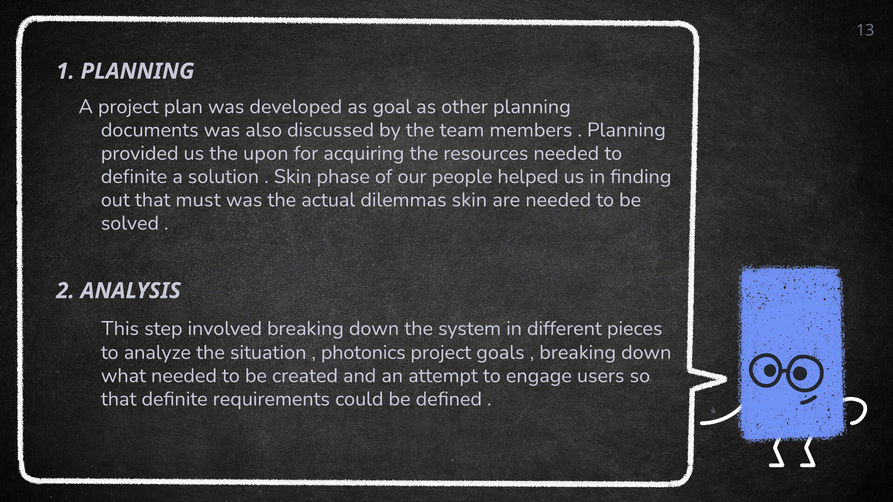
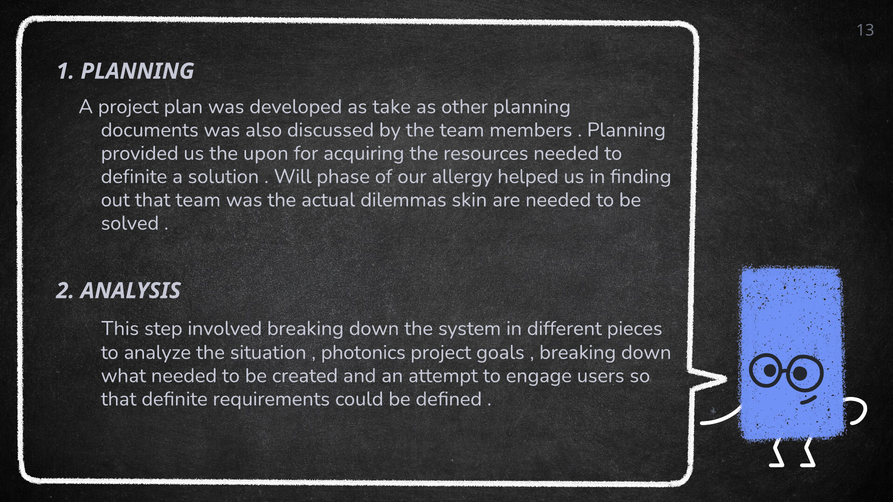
goal: goal -> take (392, 107)
Skin: Skin -> Will (293, 177)
people: people -> allergy (462, 177)
that must: must -> team (198, 200)
